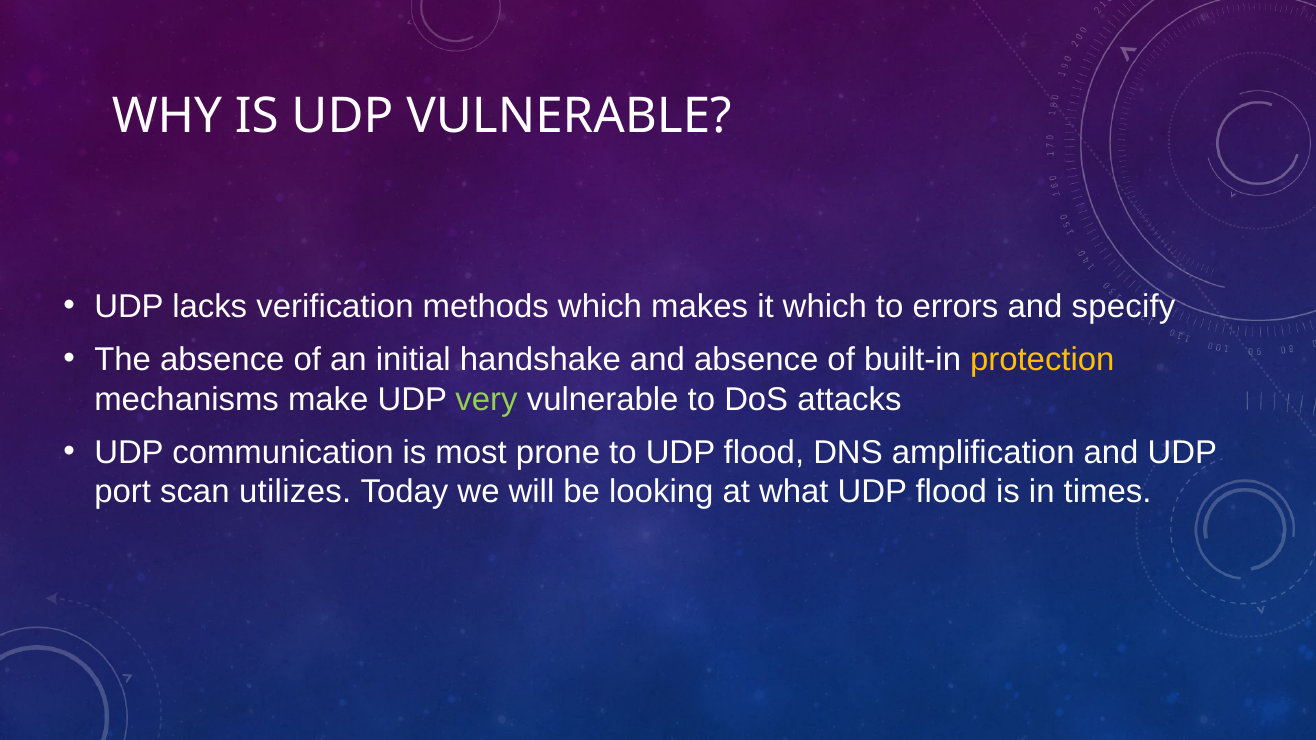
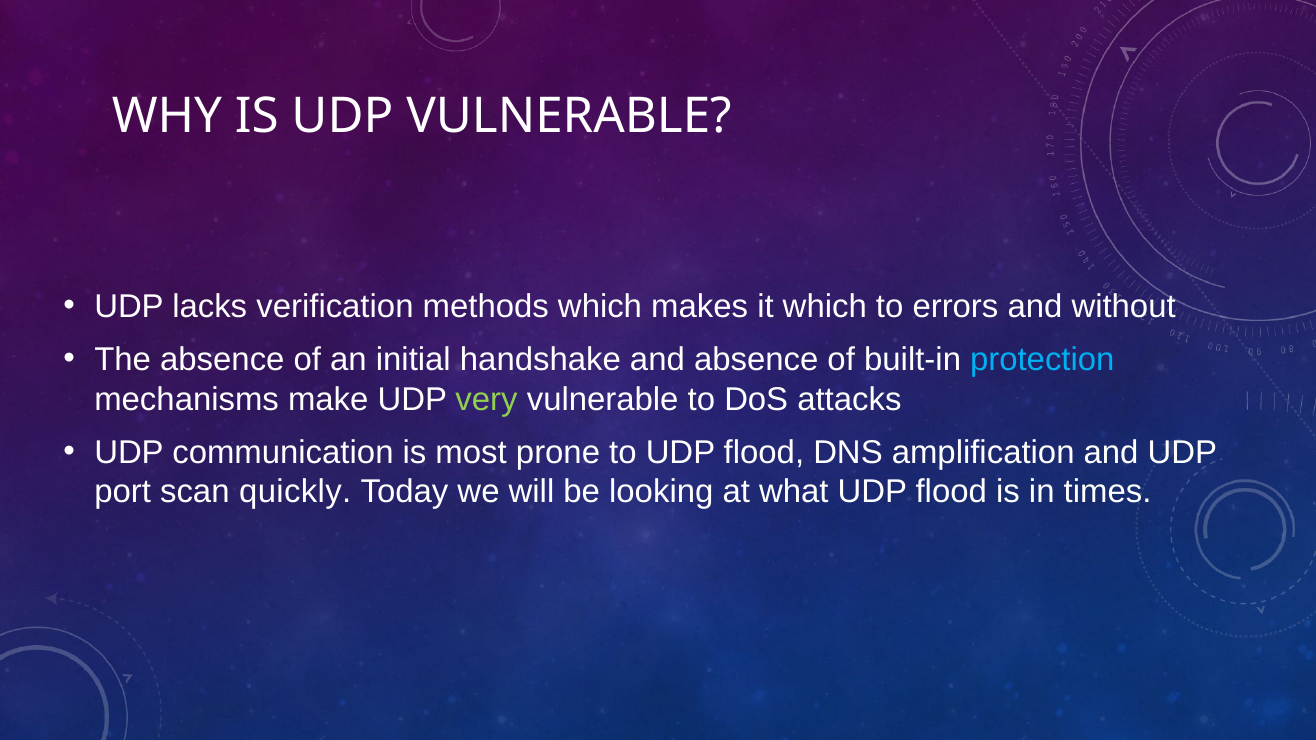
specify: specify -> without (1124, 307)
protection colour: yellow -> light blue (1042, 360)
utilizes: utilizes -> quickly (295, 492)
